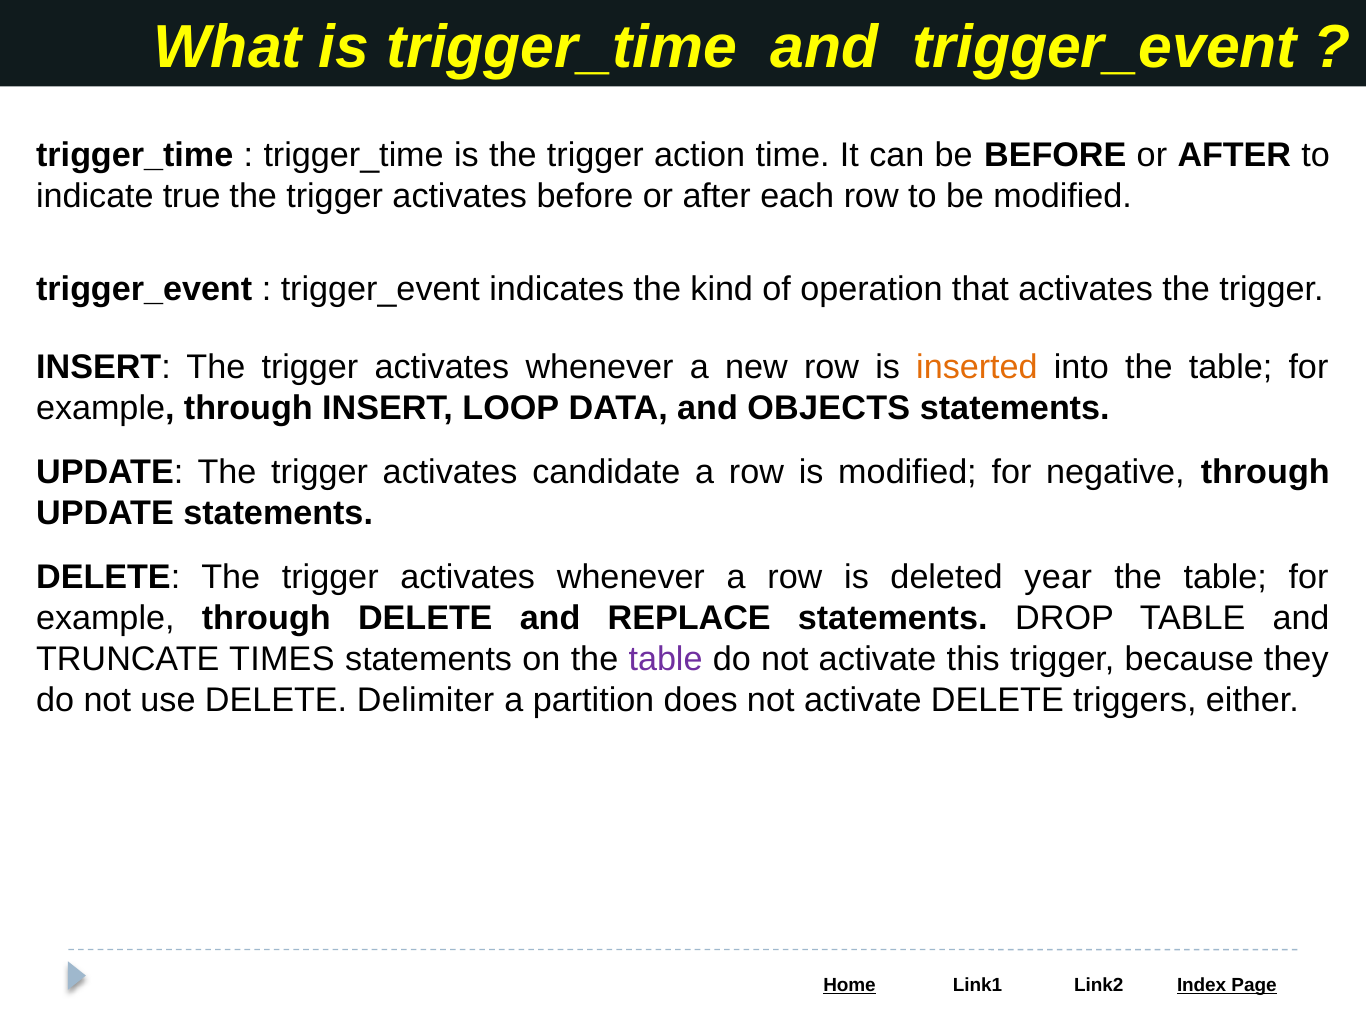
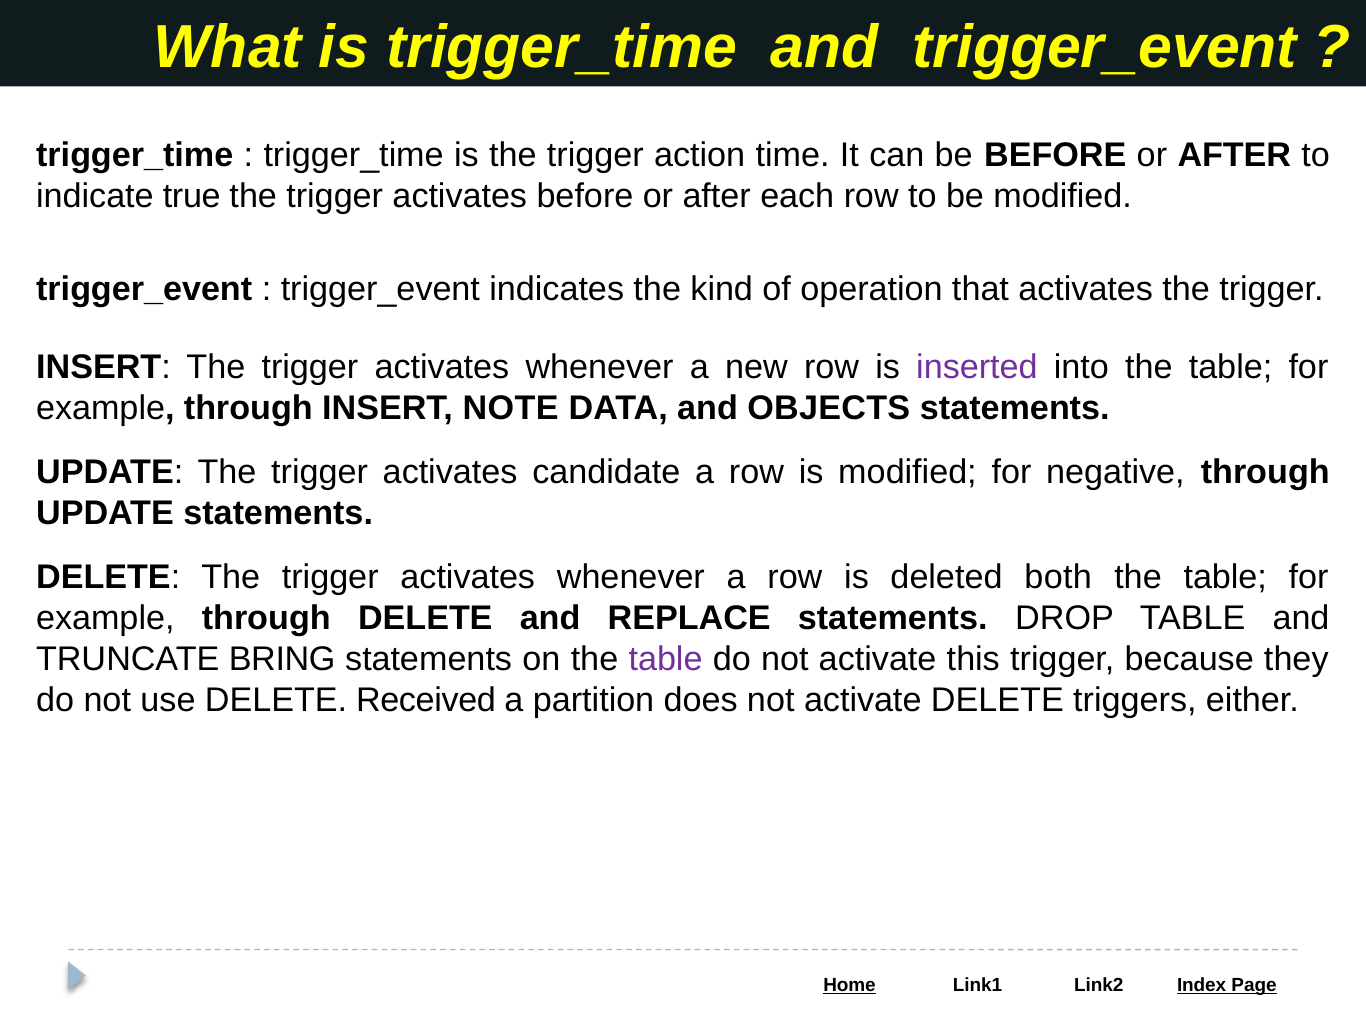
inserted colour: orange -> purple (977, 367)
LOOP: LOOP -> NOTE (511, 408)
year: year -> both (1058, 577)
TIMES: TIMES -> BRING (282, 659)
Delimiter: Delimiter -> Received (426, 700)
